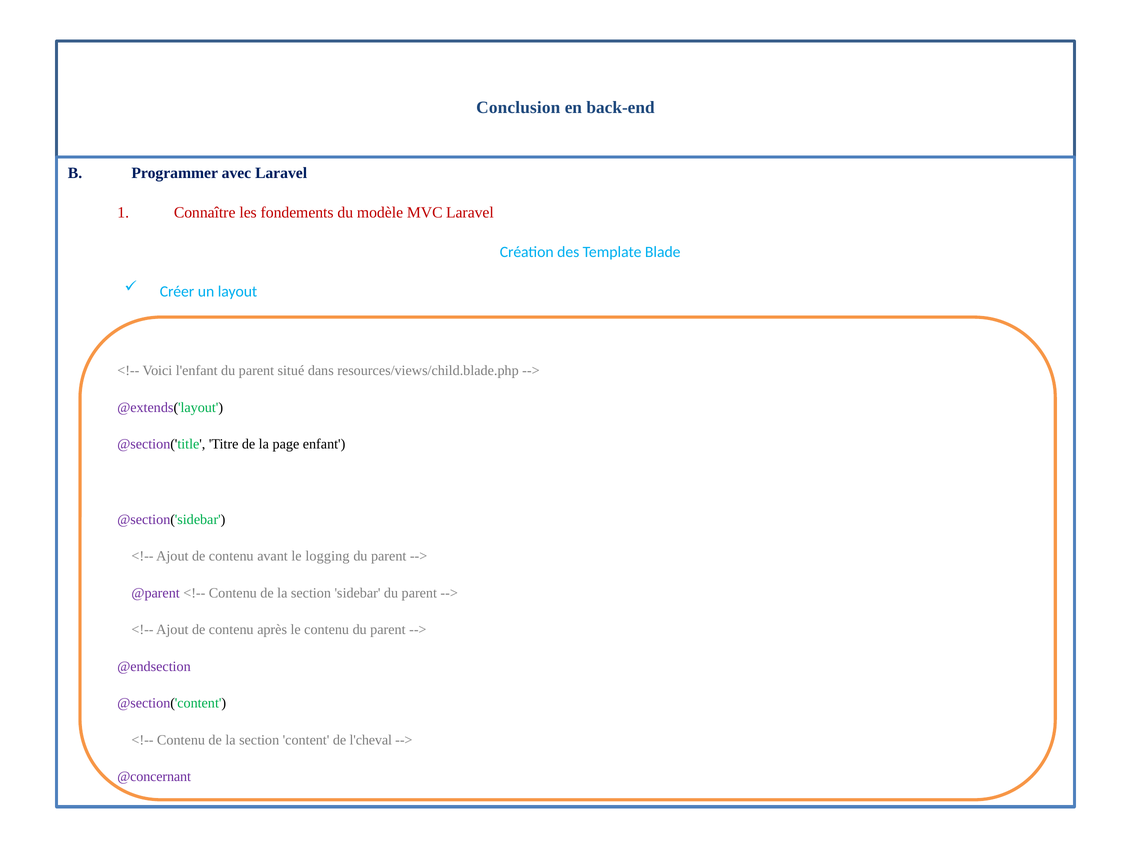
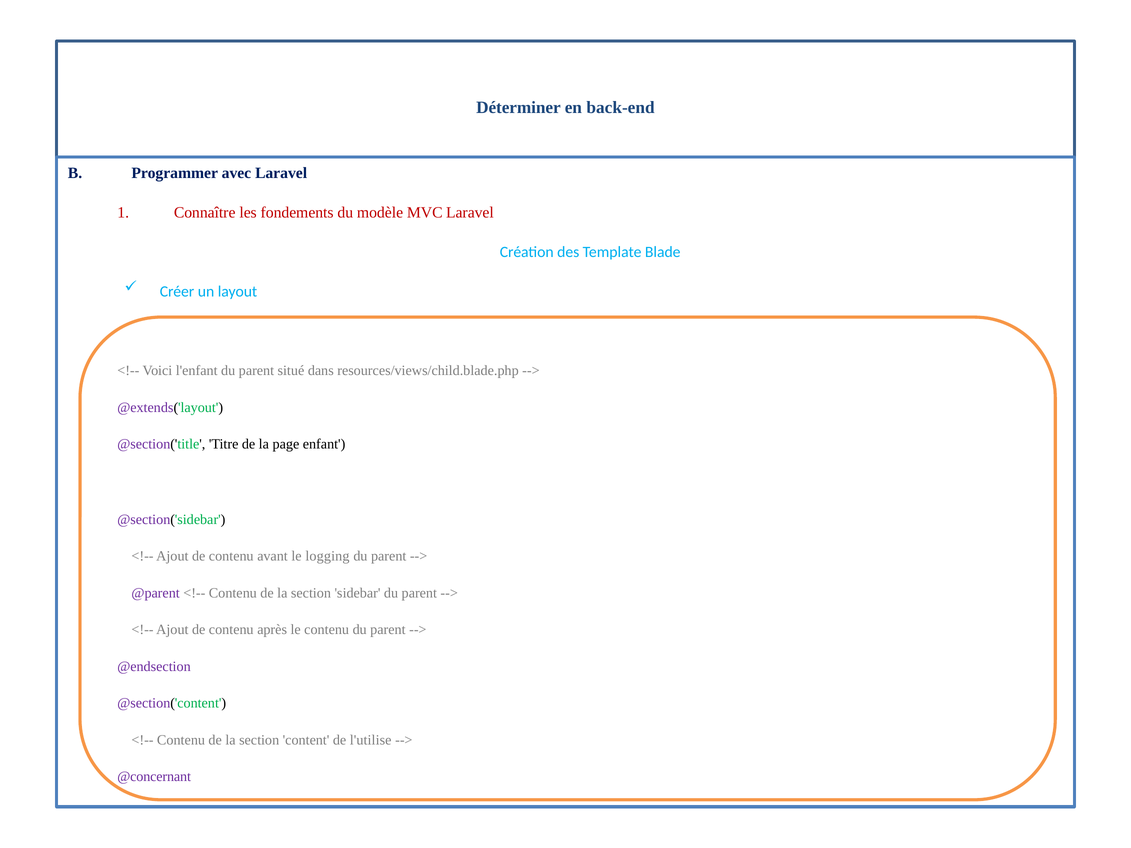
Conclusion: Conclusion -> Déterminer (518, 107)
l'cheval: l'cheval -> l'utilise (371, 740)
